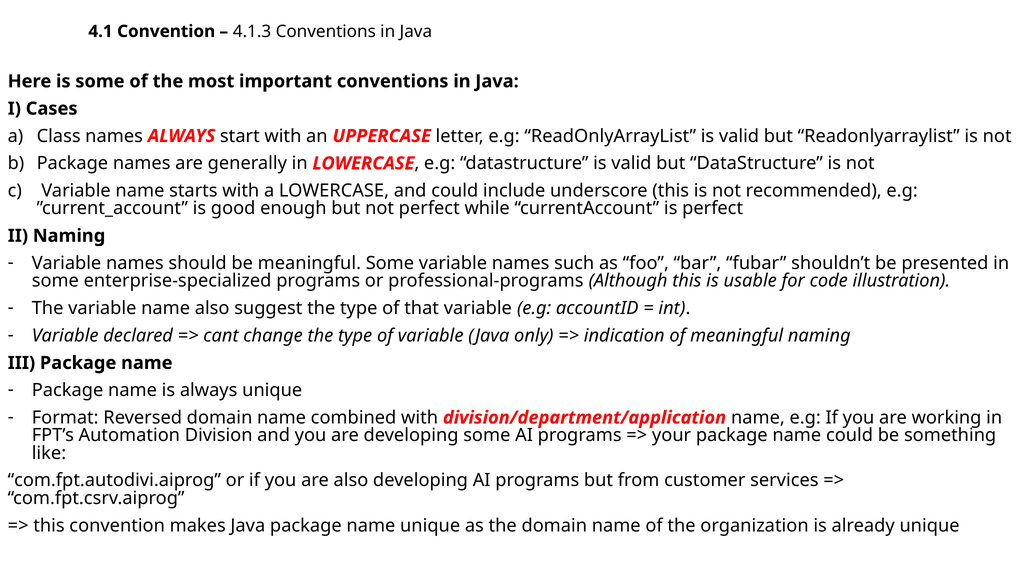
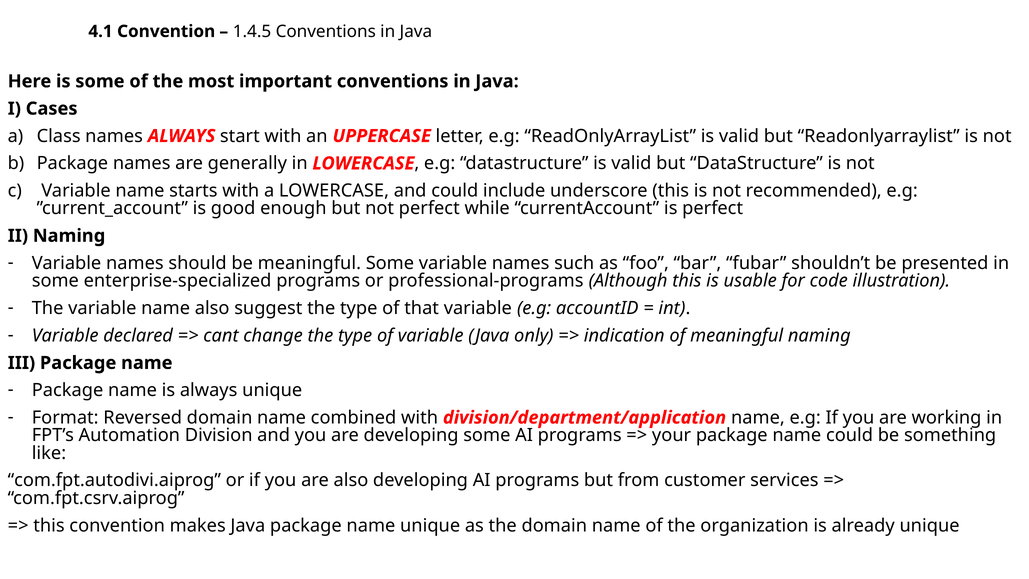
4.1.3: 4.1.3 -> 1.4.5 (252, 31)
